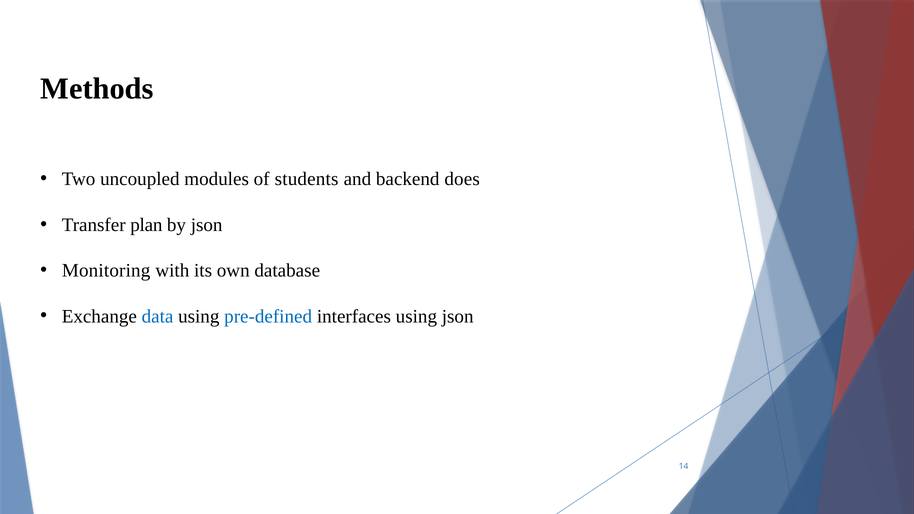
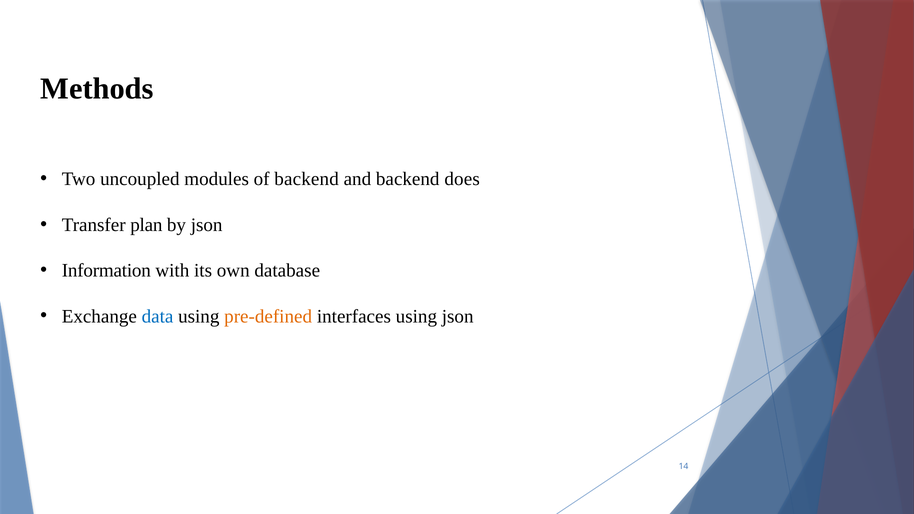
of students: students -> backend (307, 179)
Monitoring: Monitoring -> Information (106, 271)
pre-defined colour: blue -> orange (268, 316)
